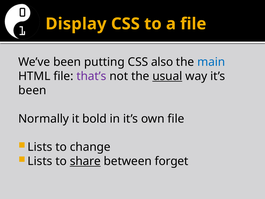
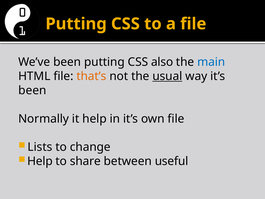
Display: Display -> Putting (76, 24)
that’s colour: purple -> orange (91, 76)
it bold: bold -> help (95, 119)
Lists: Lists -> Help (40, 161)
share underline: present -> none (85, 161)
forget: forget -> useful (172, 161)
